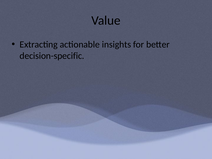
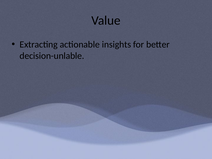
decision-specific: decision-specific -> decision-unlable (52, 56)
